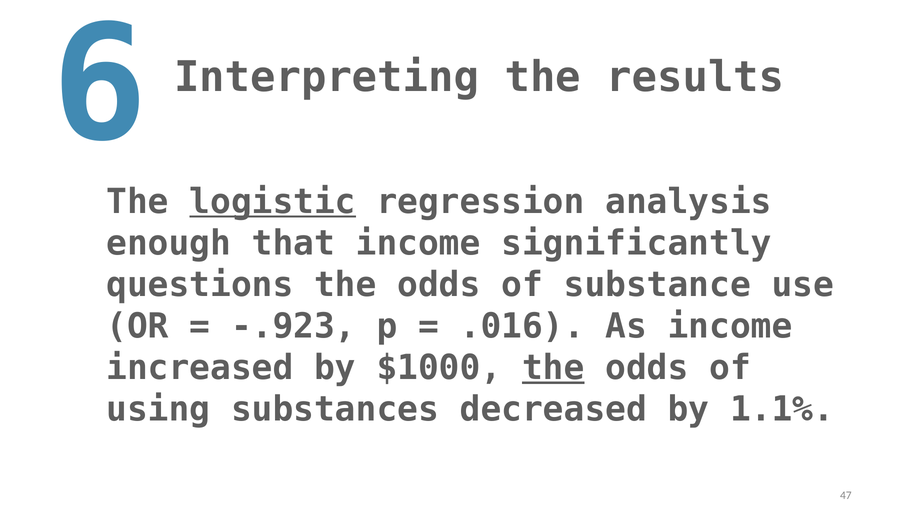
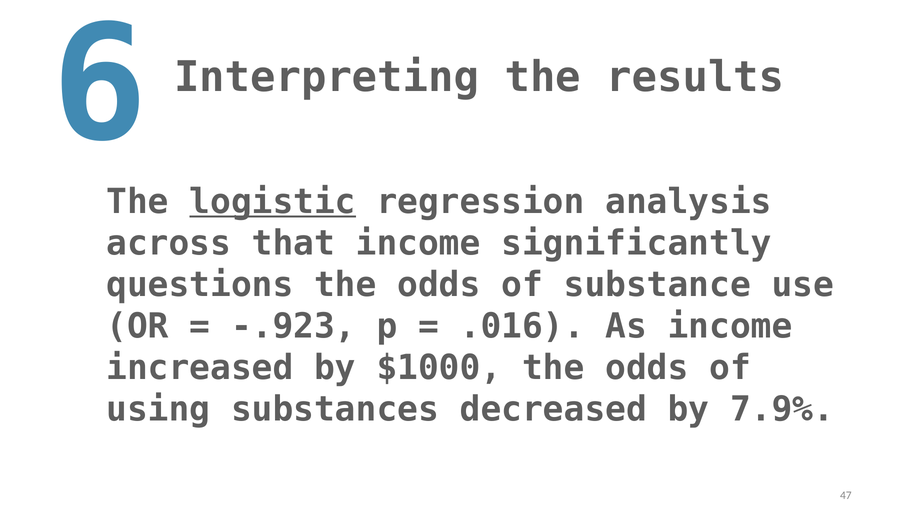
enough: enough -> across (169, 243)
the underline: present -> none (553, 368)
1.1%: 1.1% -> 7.9% (782, 409)
